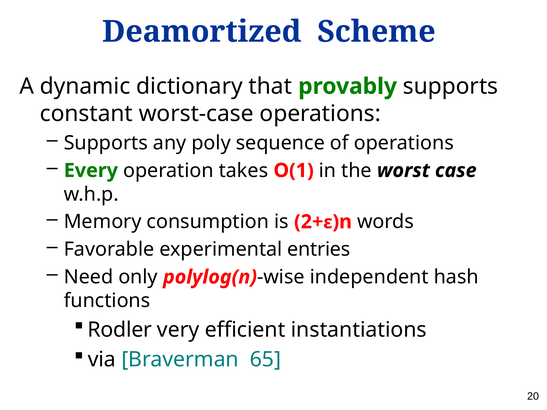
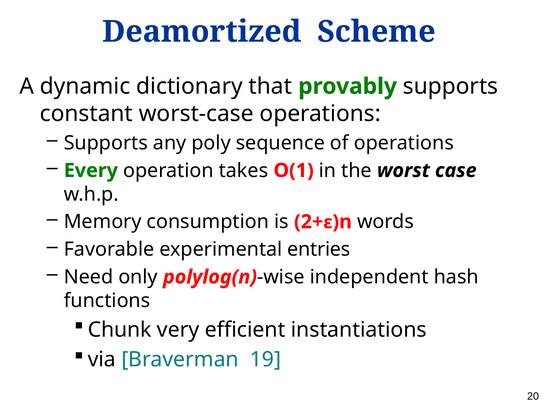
Rodler: Rodler -> Chunk (120, 330)
65: 65 -> 19 (265, 360)
